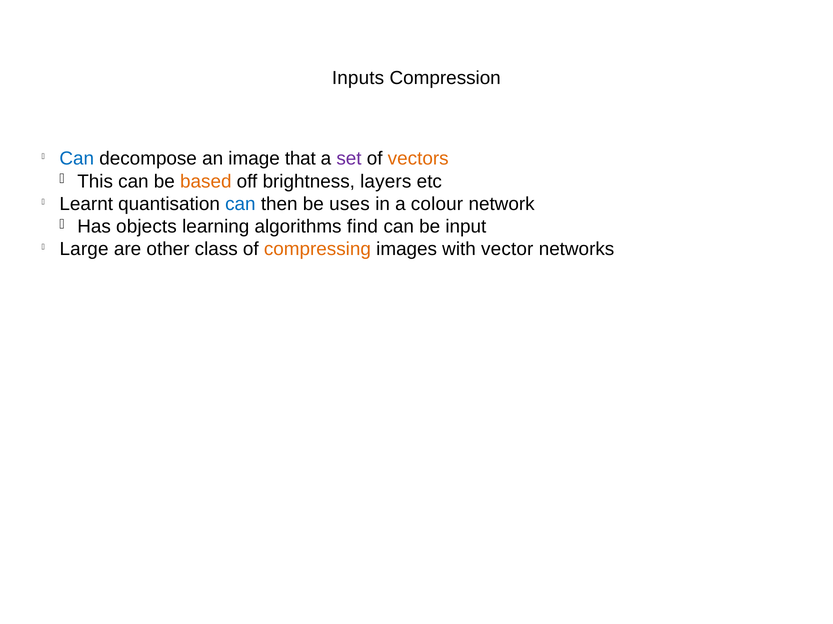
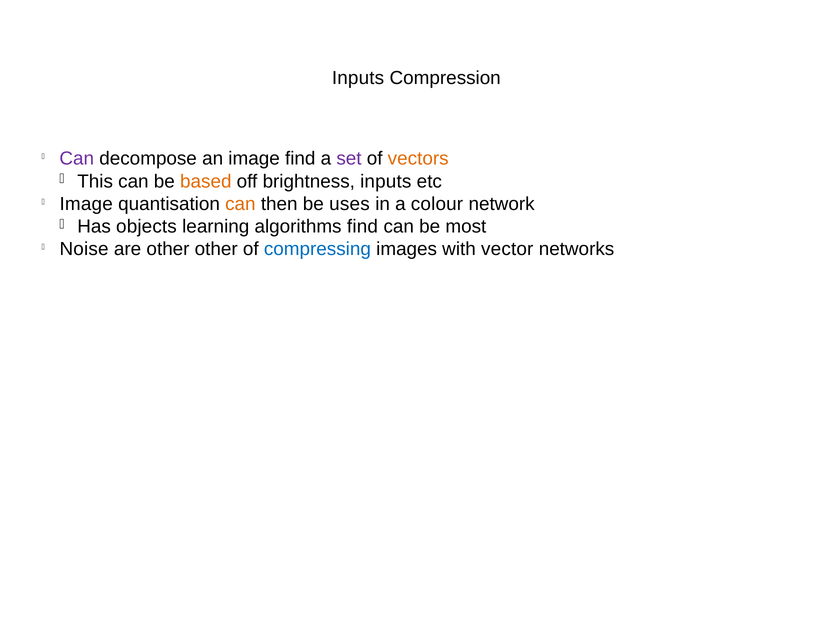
Can colour: blue -> purple (77, 159)
image that: that -> find (300, 159)
brightness layers: layers -> inputs (386, 181)
Learnt: Learnt -> Image (86, 204)
can colour: blue -> orange (240, 204)
input: input -> most (466, 227)
Large: Large -> Noise (84, 249)
other class: class -> other (216, 249)
compressing colour: orange -> blue (317, 249)
